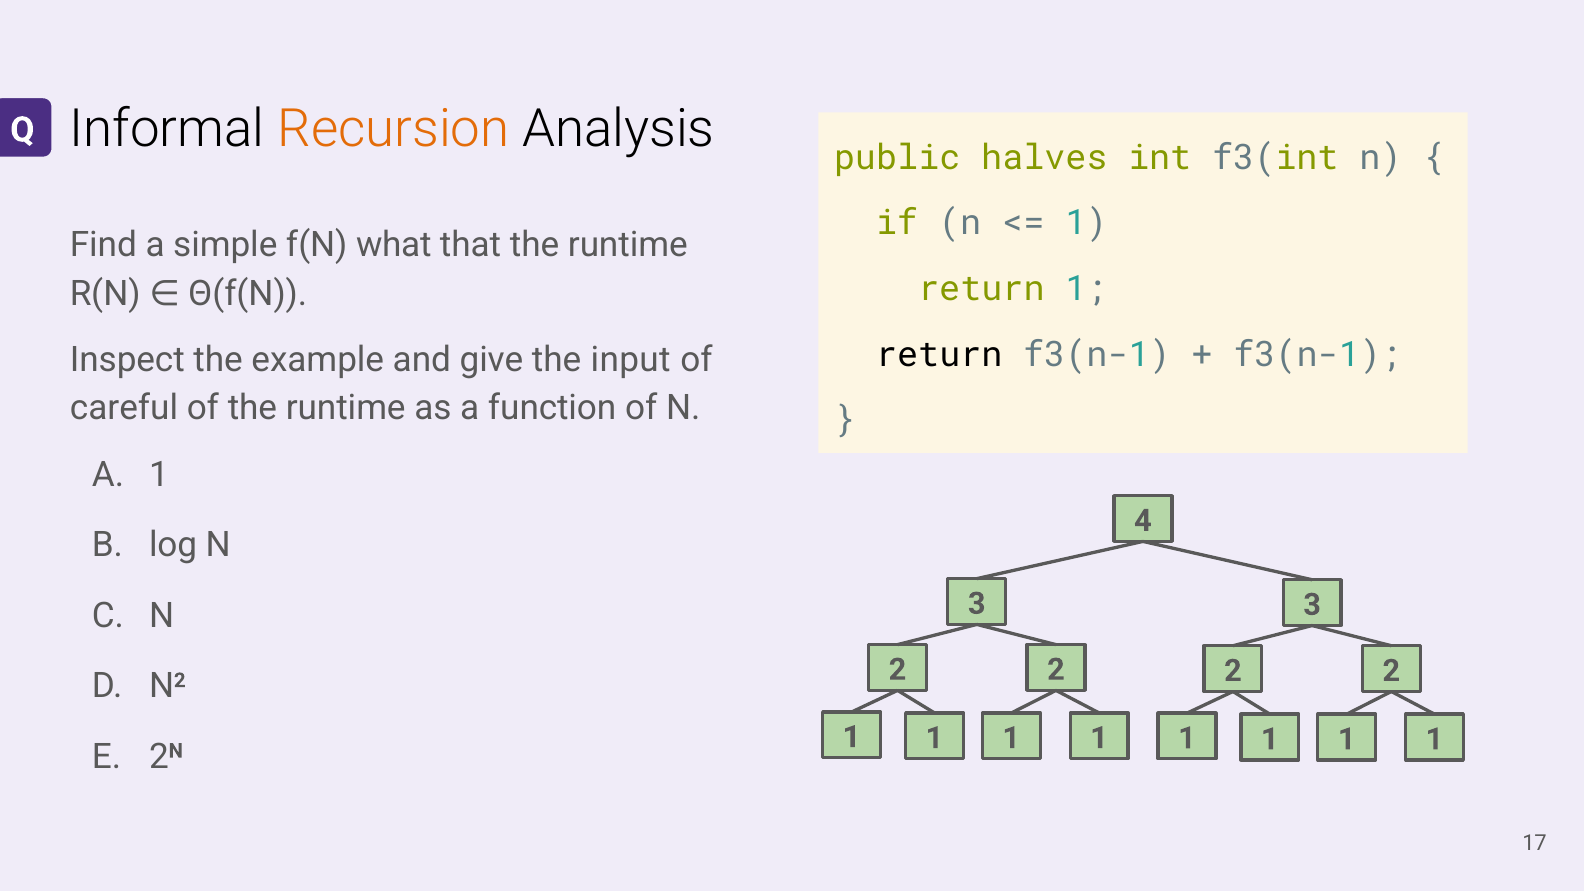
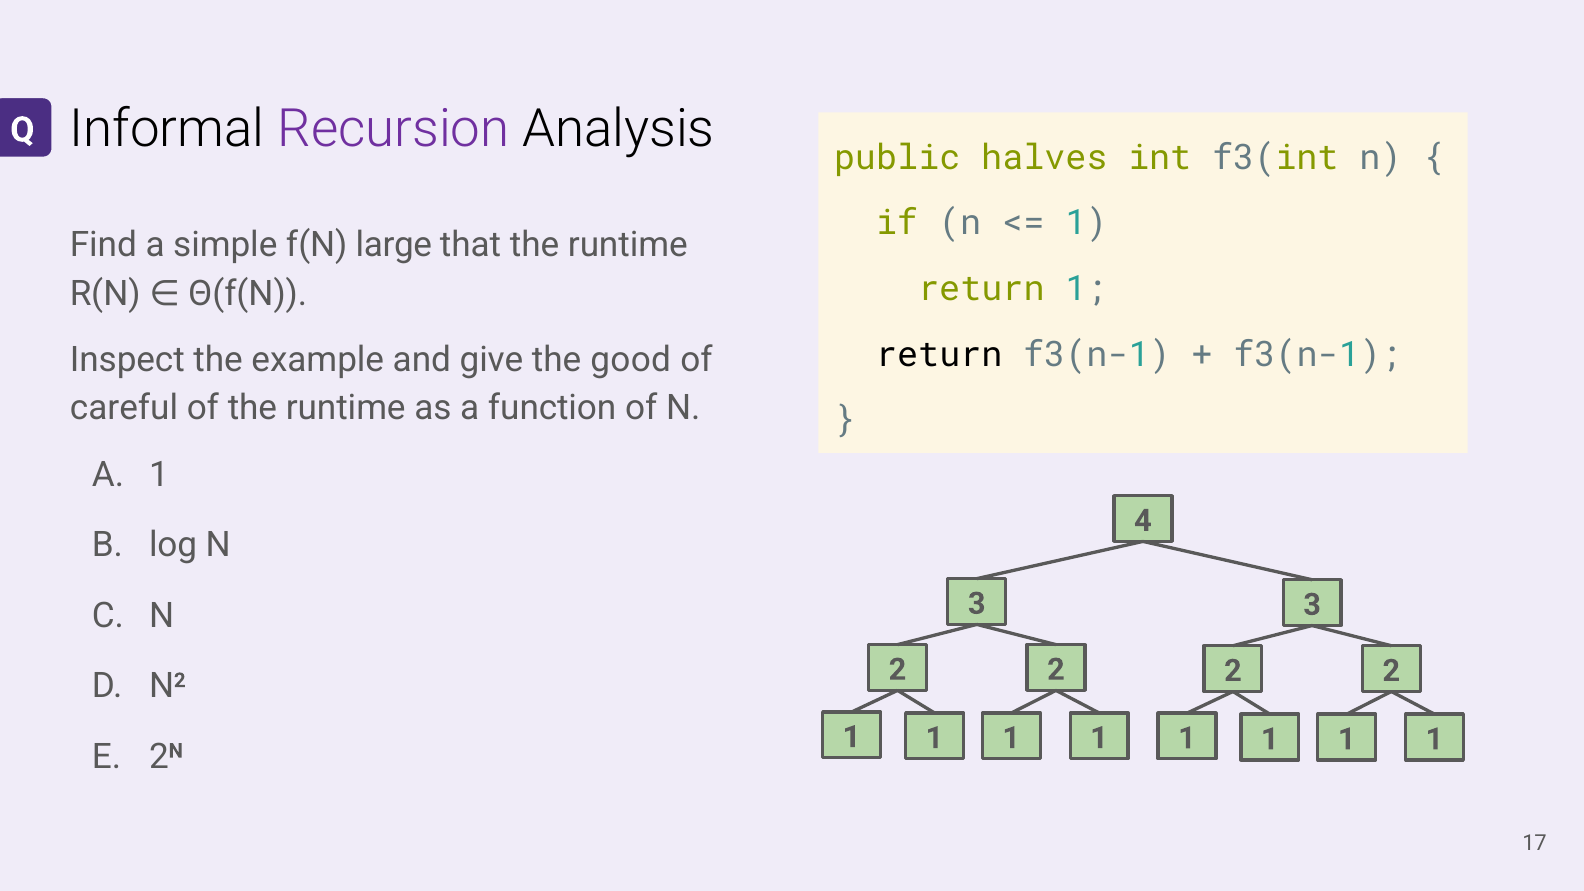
Recursion colour: orange -> purple (393, 129)
what: what -> large (394, 245)
input: input -> good (631, 360)
